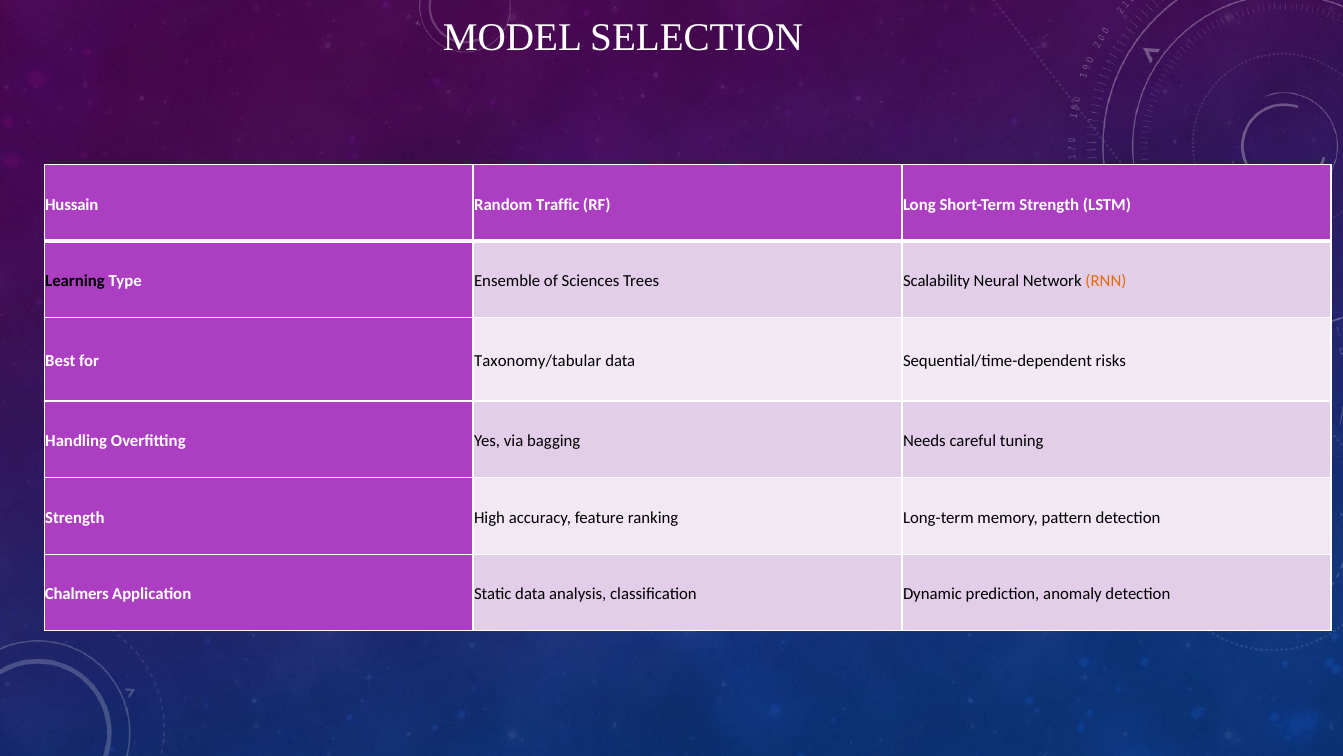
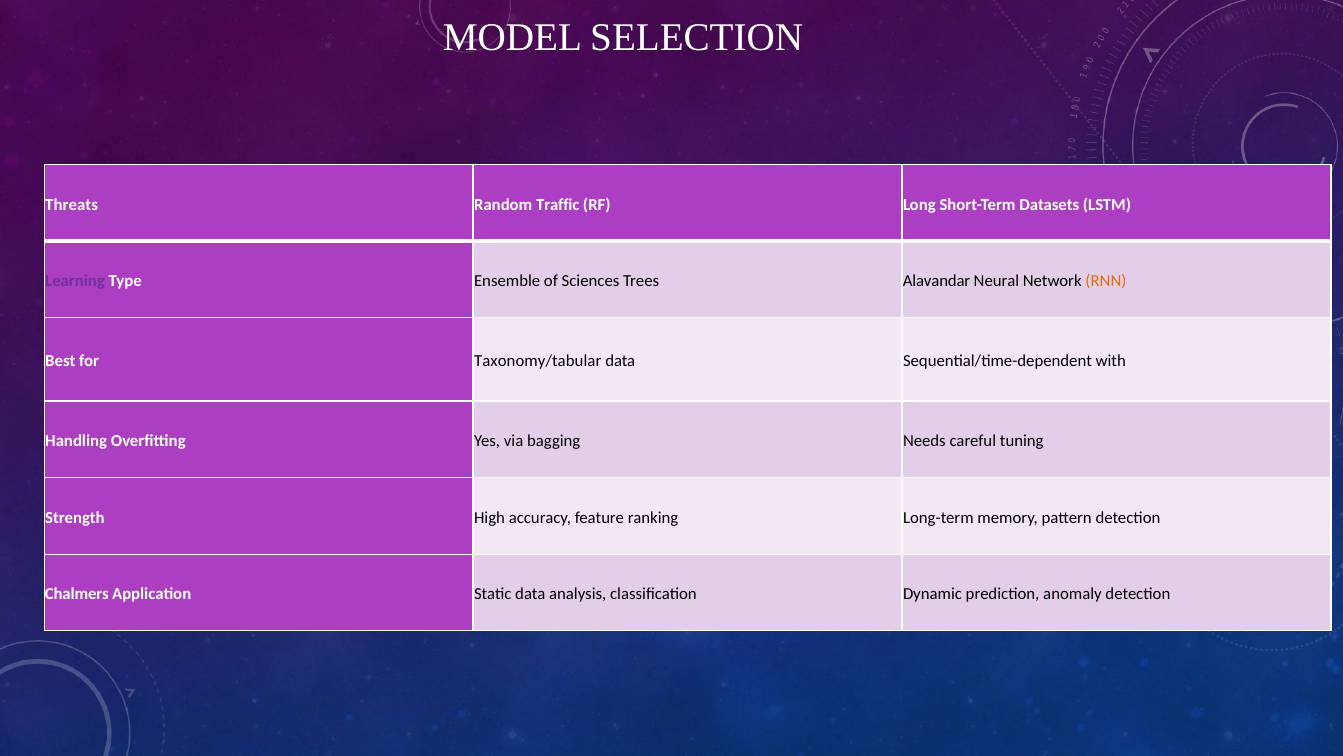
Hussain: Hussain -> Threats (72, 204)
Short-Term Strength: Strength -> Datasets (1049, 204)
Learning colour: black -> purple (75, 281)
Scalability: Scalability -> Alavandar (937, 281)
risks: risks -> with (1111, 361)
